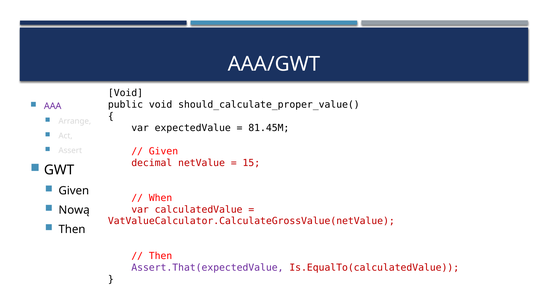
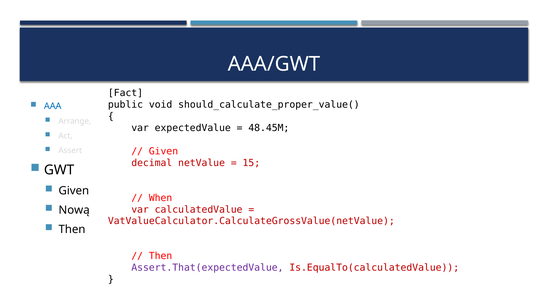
Void: Void -> Fact (126, 93)
AAA colour: purple -> blue (53, 106)
81.45M: 81.45M -> 48.45M (269, 128)
